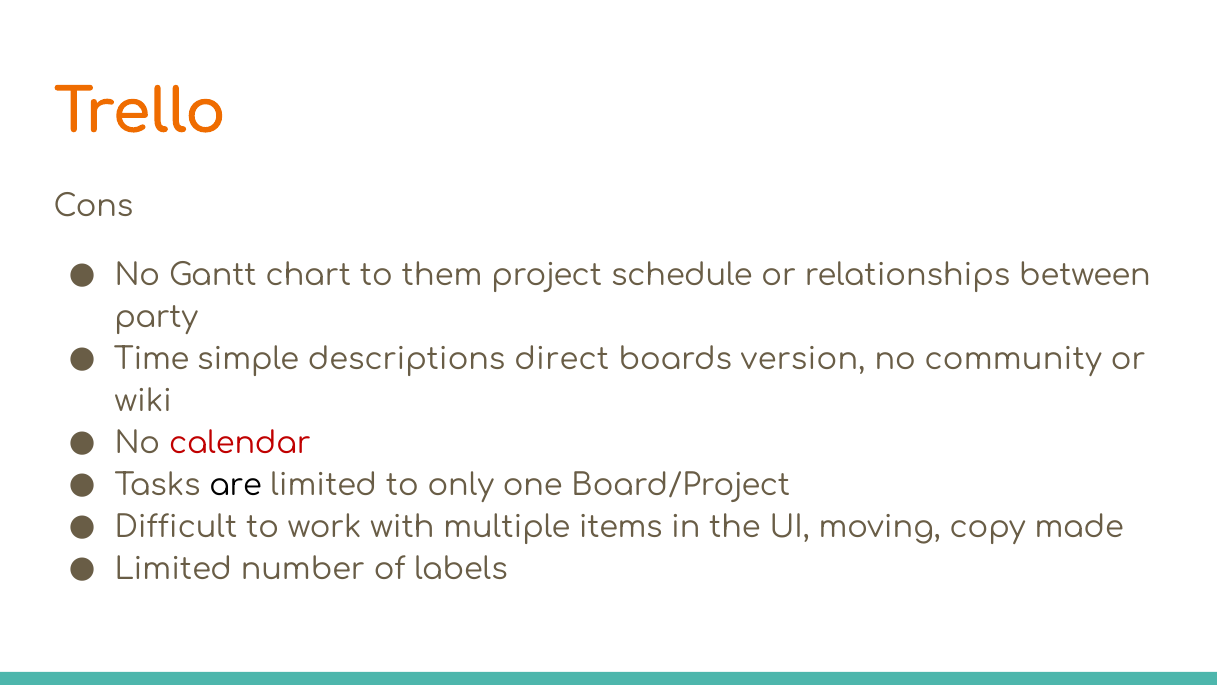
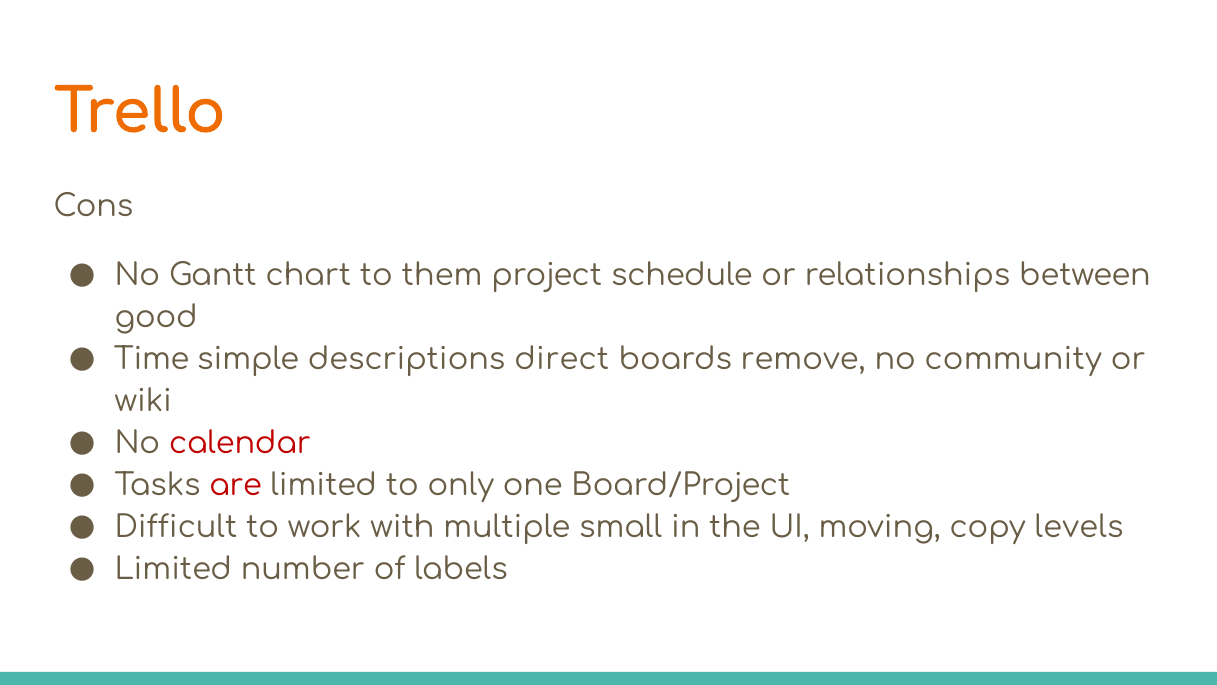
party: party -> good (156, 318)
version: version -> remove (803, 360)
are colour: black -> red (236, 485)
items: items -> small (621, 527)
made: made -> levels (1079, 527)
